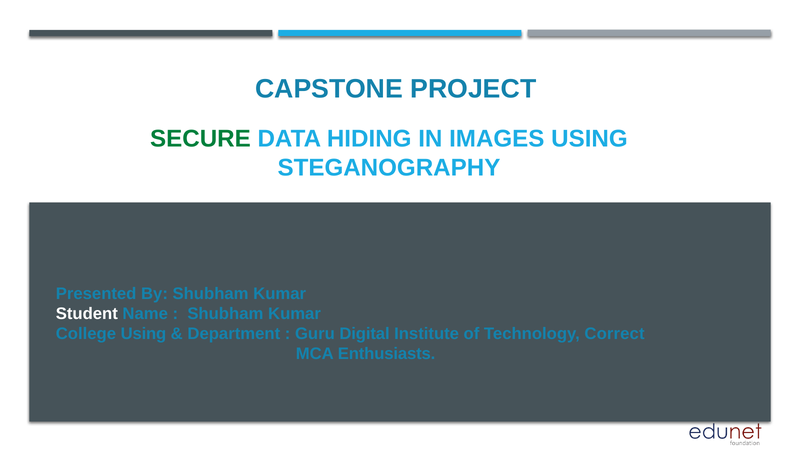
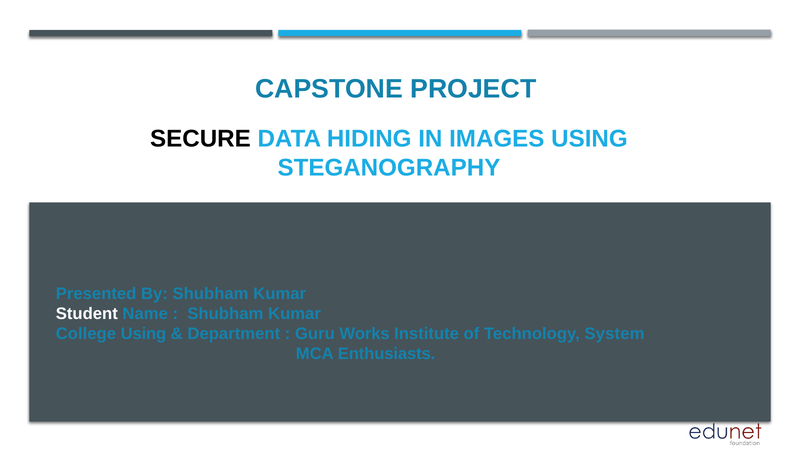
SECURE colour: green -> black (200, 139)
Digital: Digital -> Works (365, 334)
Correct: Correct -> System (615, 334)
